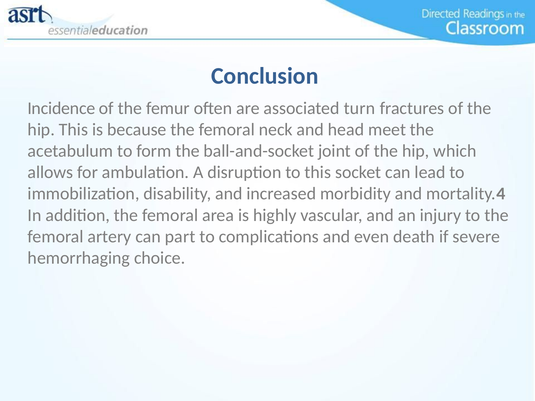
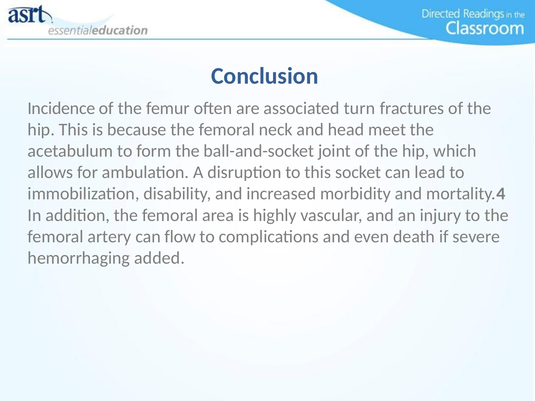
part: part -> flow (180, 237)
choice: choice -> added (160, 258)
